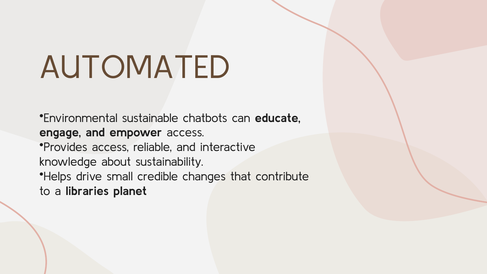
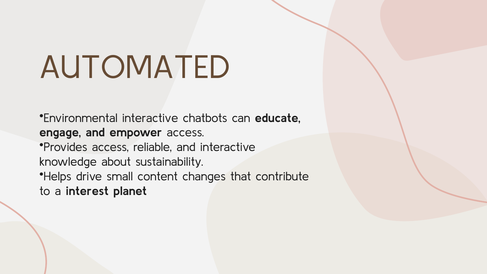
Environmental sustainable: sustainable -> interactive (150, 118)
credible: credible -> content (158, 176)
libraries: libraries -> interest (87, 191)
